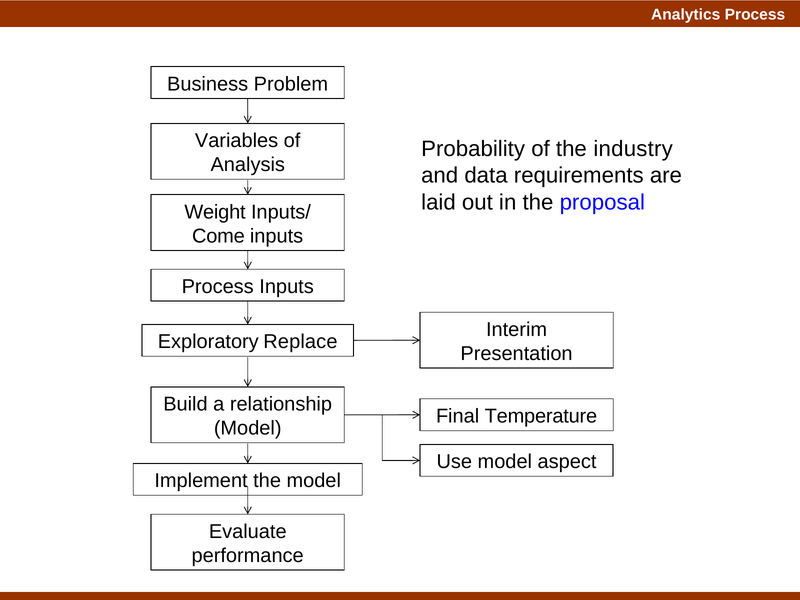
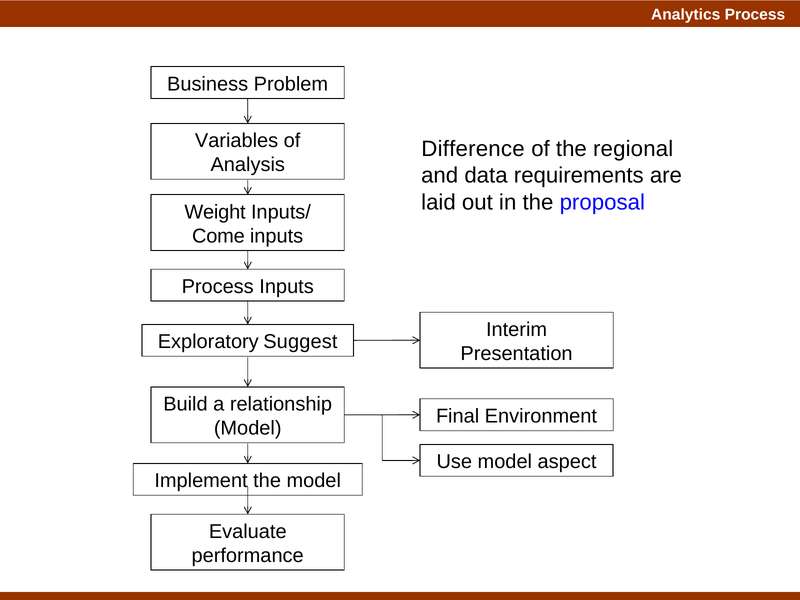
Probability: Probability -> Difference (473, 149)
industry: industry -> regional (633, 149)
Replace: Replace -> Suggest (300, 342)
Temperature: Temperature -> Environment (541, 416)
